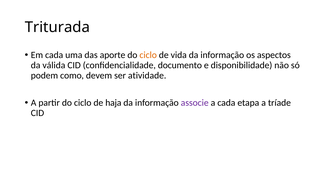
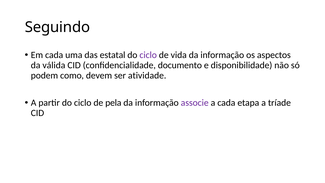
Triturada: Triturada -> Seguindo (57, 27)
aporte: aporte -> estatal (113, 55)
ciclo colour: orange -> purple (148, 55)
haja: haja -> pela (113, 103)
